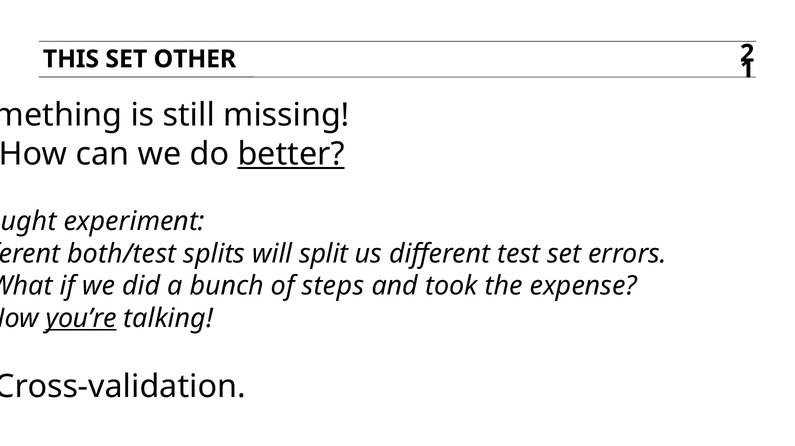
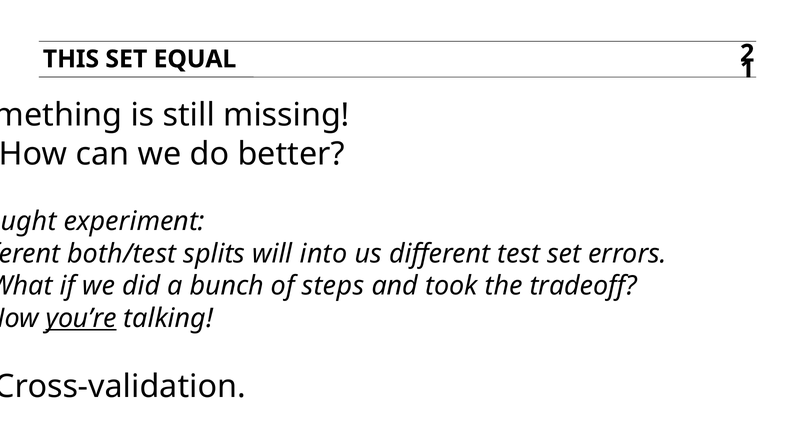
OTHER: OTHER -> EQUAL (195, 59)
better underline: present -> none (291, 154)
split: split -> into (324, 254)
expense: expense -> tradeoff (583, 286)
